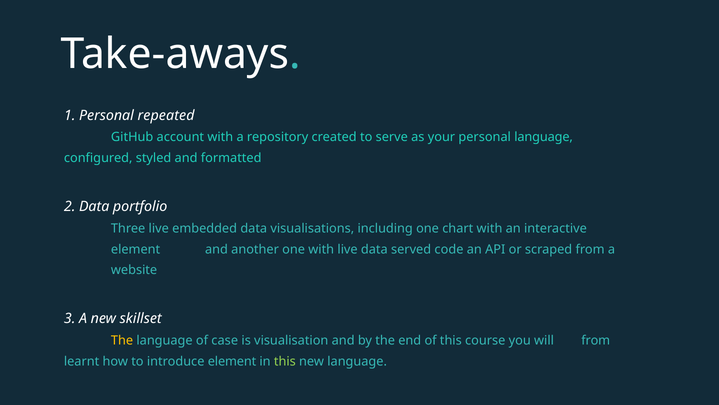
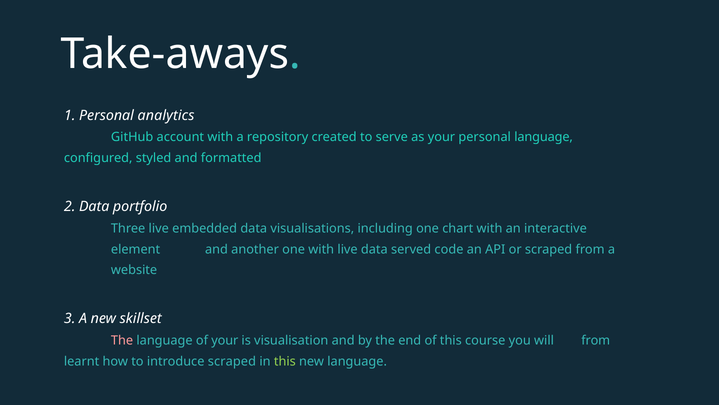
repeated: repeated -> analytics (166, 115)
The colour: yellow -> pink (122, 340)
of case: case -> your (225, 340)
introduce element: element -> scraped (232, 361)
